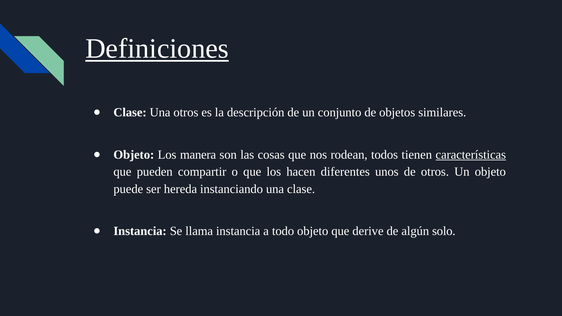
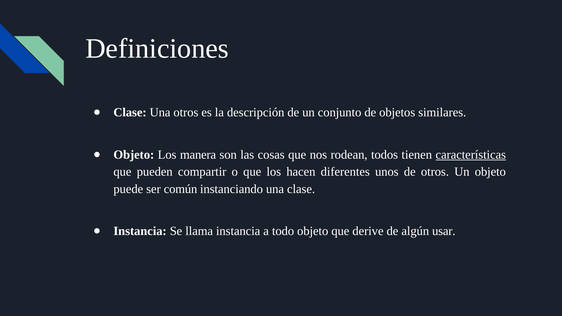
Definiciones underline: present -> none (157, 49)
hereda: hereda -> común (181, 189)
solo: solo -> usar (444, 231)
